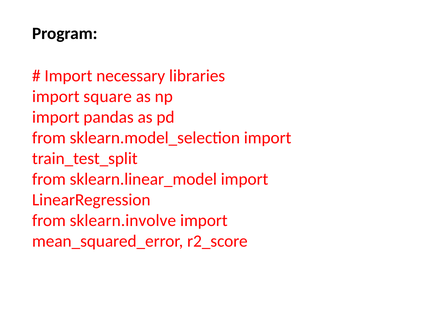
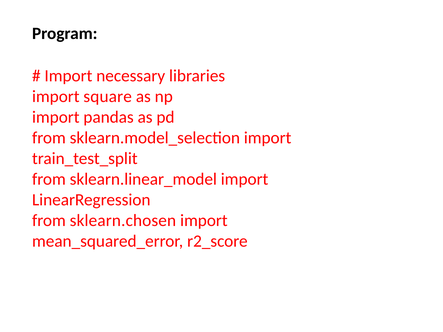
sklearn.involve: sklearn.involve -> sklearn.chosen (123, 221)
